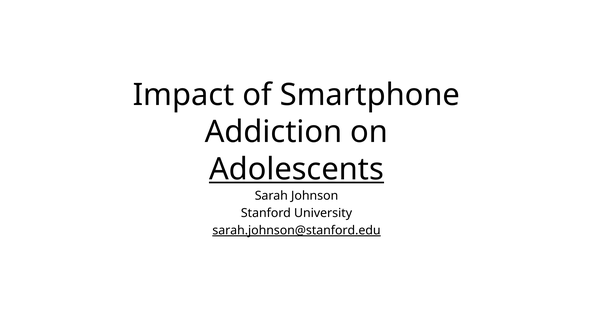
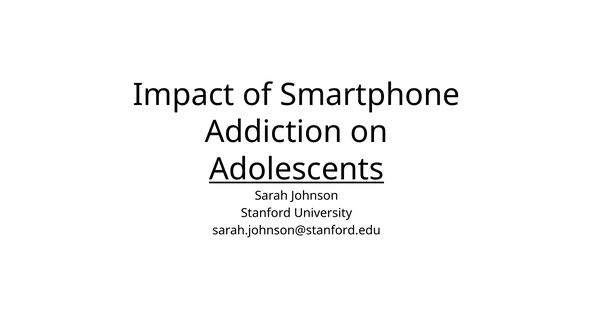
sarah.johnson@stanford.edu underline: present -> none (296, 230)
